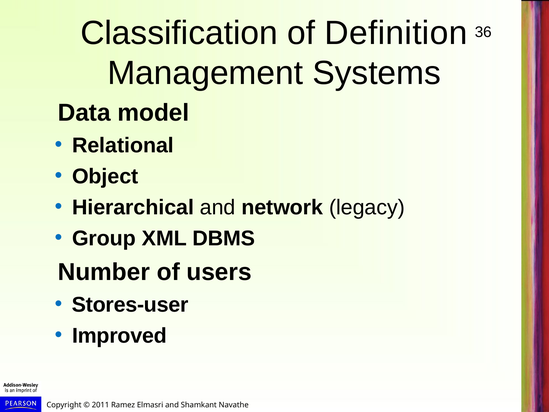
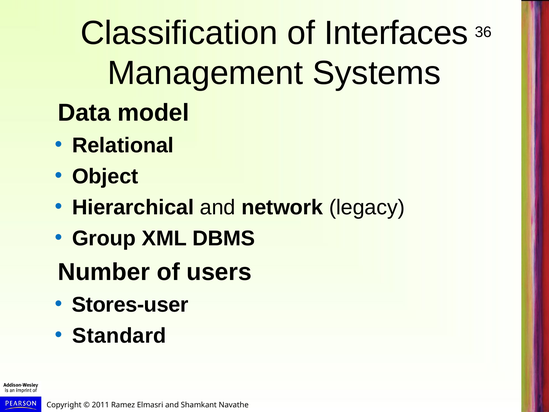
Definition: Definition -> Interfaces (396, 33)
Improved: Improved -> Standard (119, 336)
